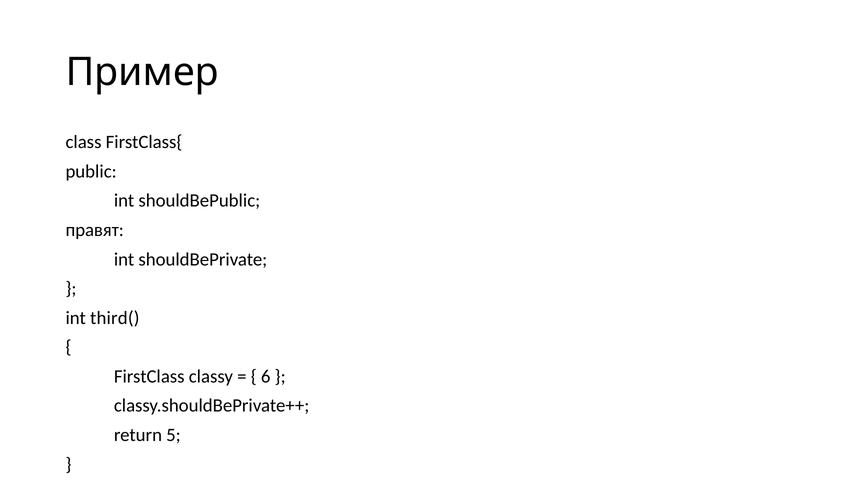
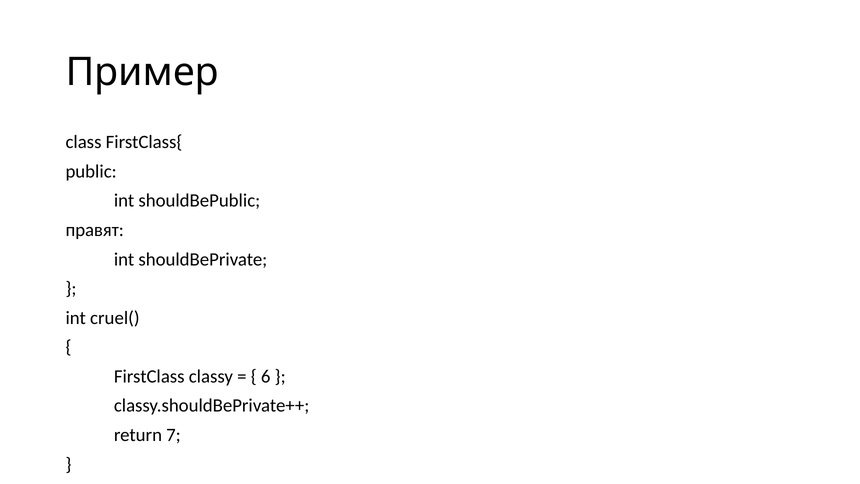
third(: third( -> cruel( (115, 318)
5: 5 -> 7 (173, 435)
